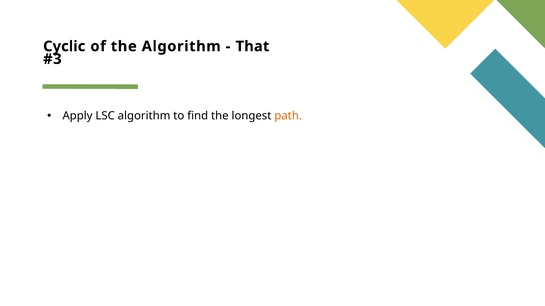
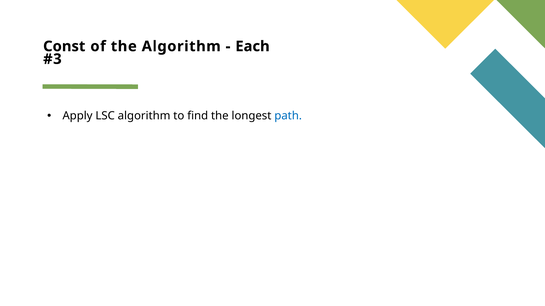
Cyclic: Cyclic -> Const (64, 46)
That: That -> Each (253, 46)
path colour: orange -> blue (288, 116)
